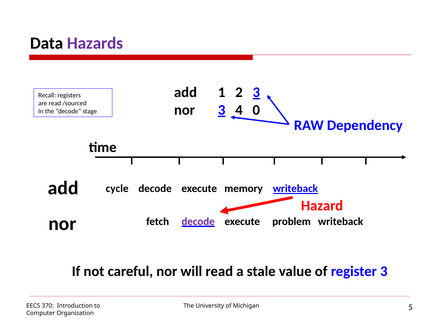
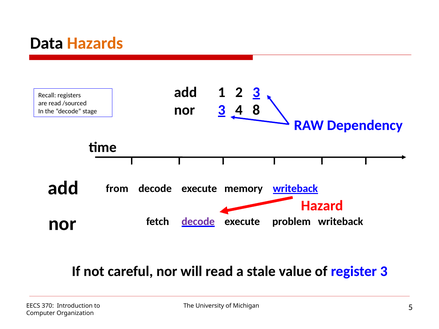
Hazards colour: purple -> orange (95, 43)
0: 0 -> 8 (256, 110)
cycle: cycle -> from (117, 189)
